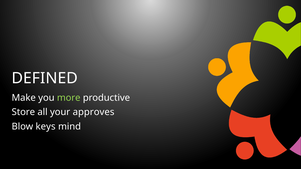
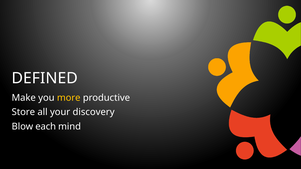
more colour: light green -> yellow (69, 98)
approves: approves -> discovery (94, 112)
keys: keys -> each (46, 127)
